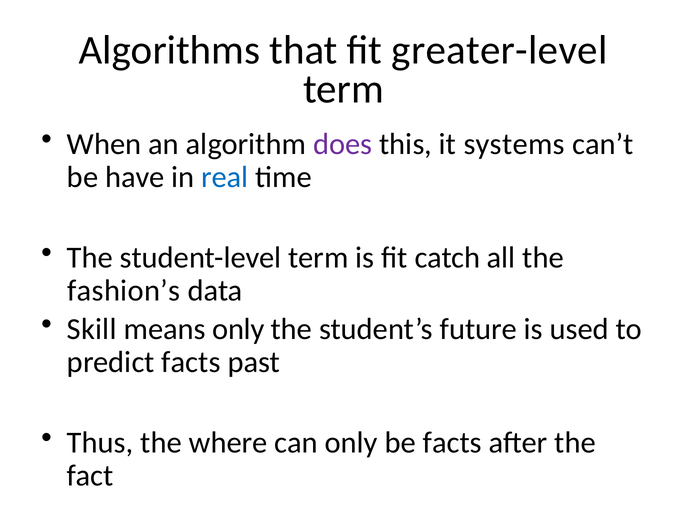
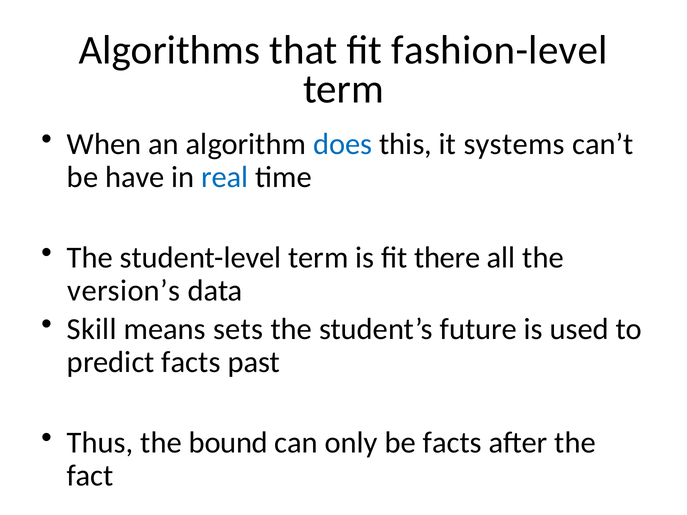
greater-level: greater-level -> fashion-level (500, 50)
does colour: purple -> blue (343, 144)
catch: catch -> there (447, 258)
fashion’s: fashion’s -> version’s (124, 291)
means only: only -> sets (238, 329)
where: where -> bound (228, 443)
